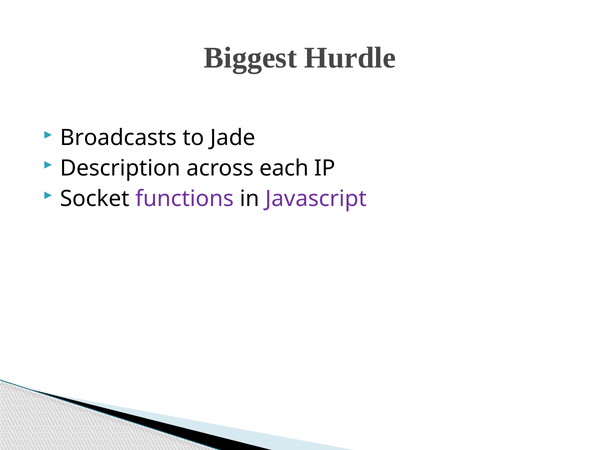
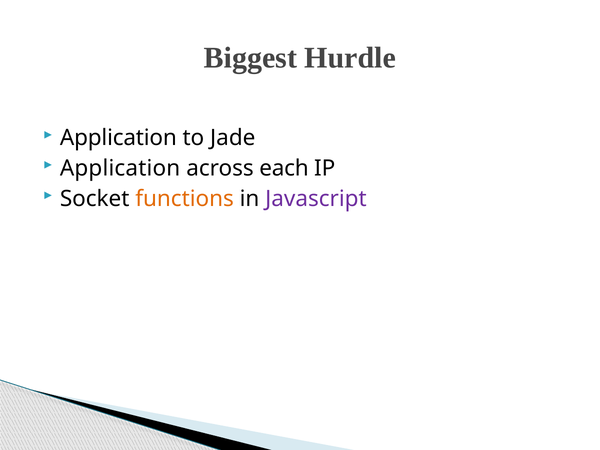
Broadcasts: Broadcasts -> Application (118, 138)
Description: Description -> Application (120, 168)
functions colour: purple -> orange (185, 199)
